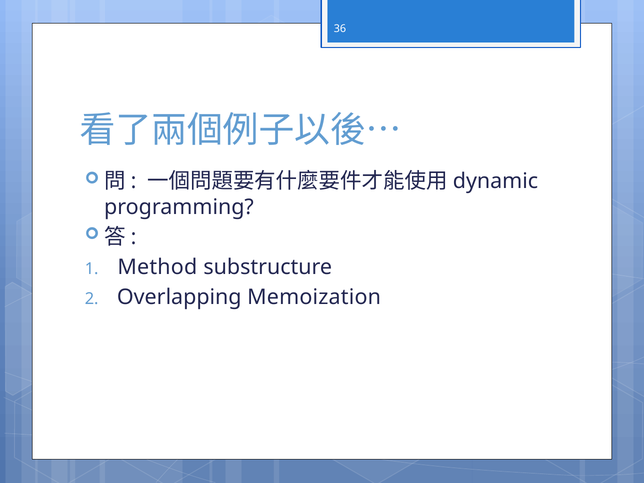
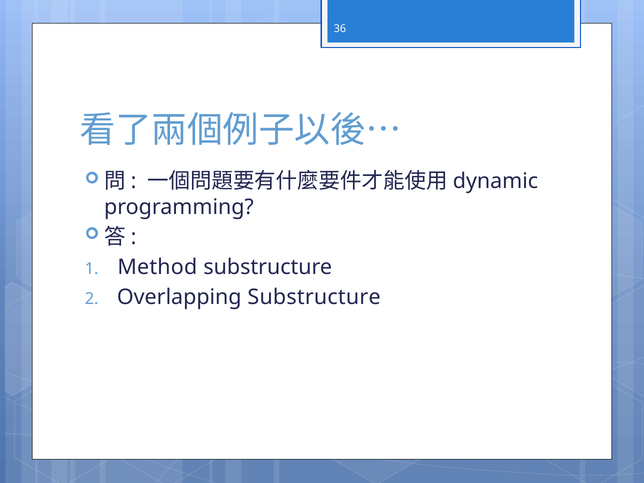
Overlapping Memoization: Memoization -> Substructure (314, 297)
